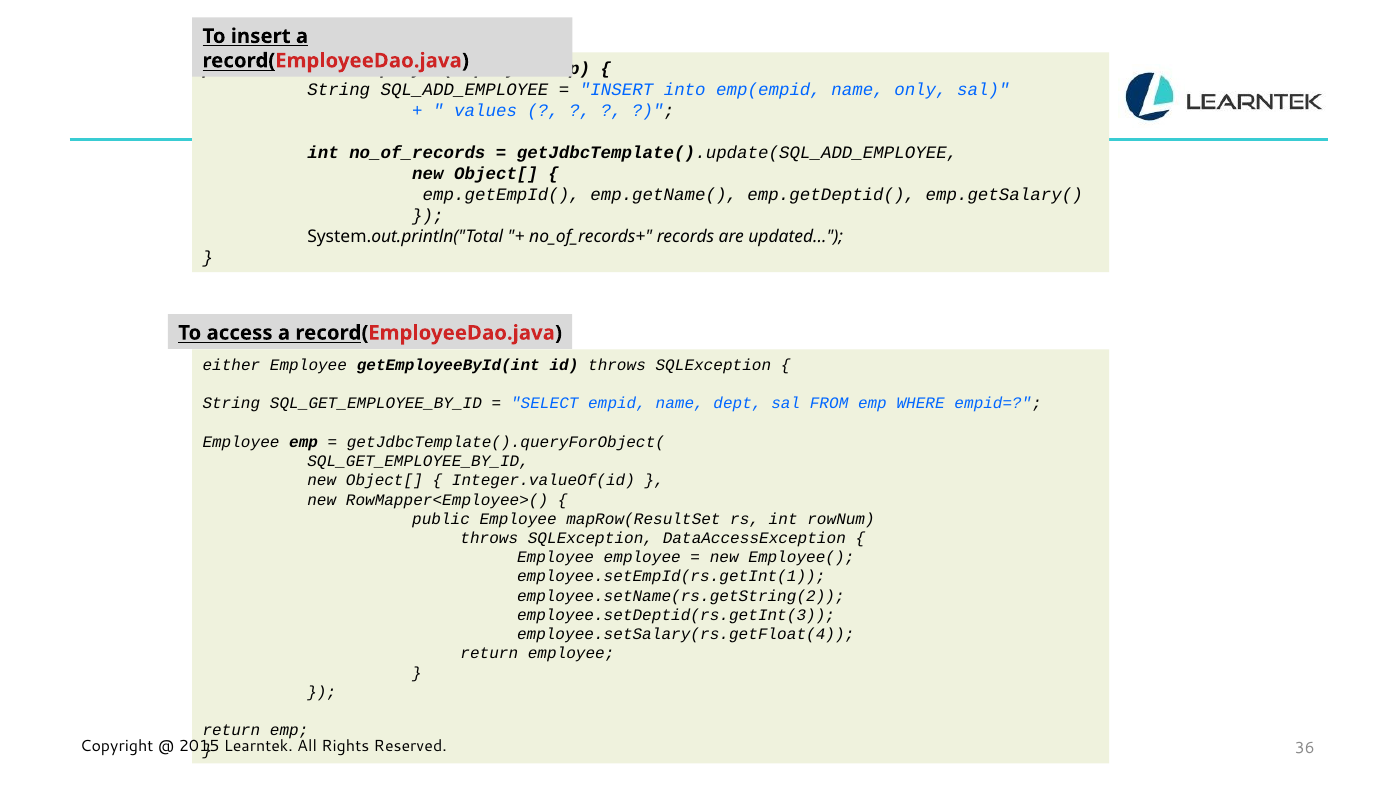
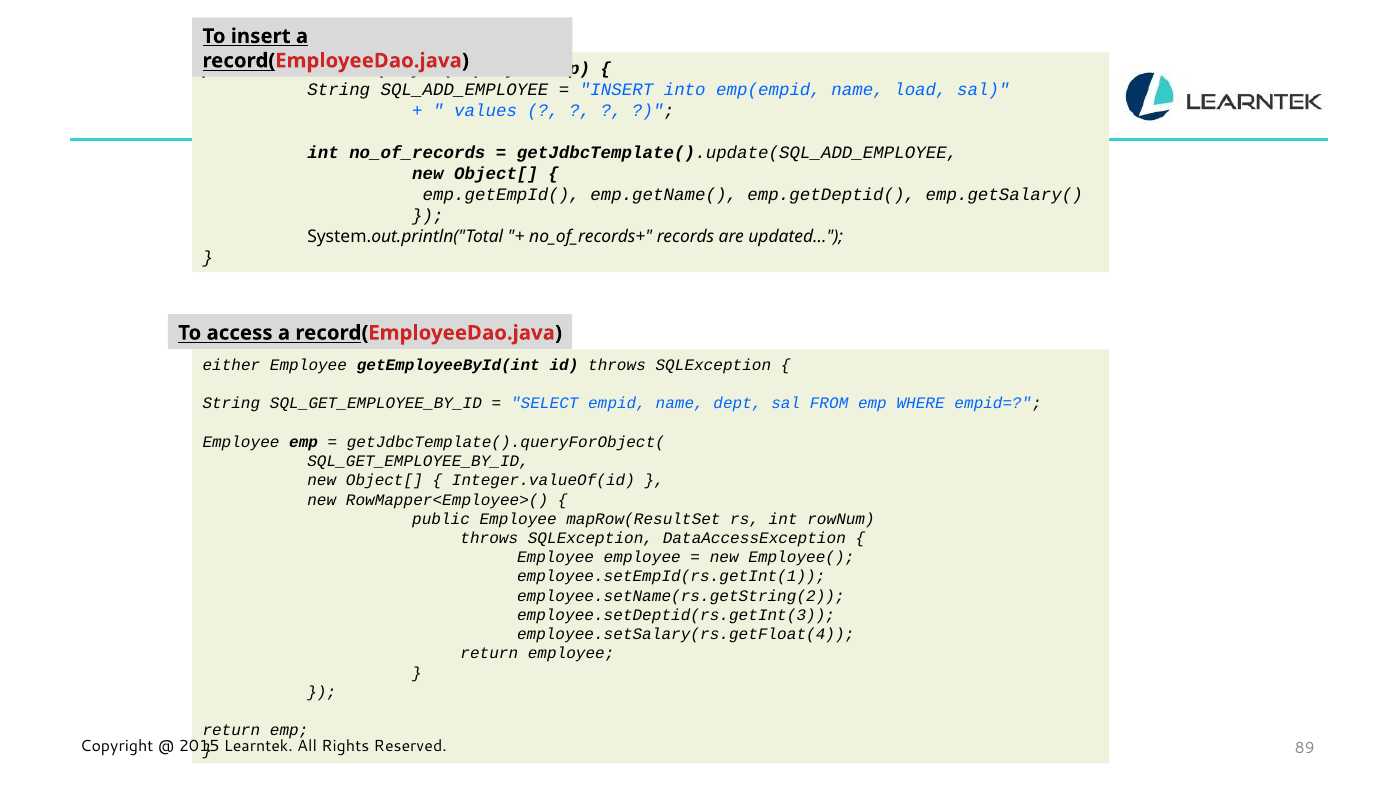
only: only -> load (920, 90)
36: 36 -> 89 (1305, 749)
